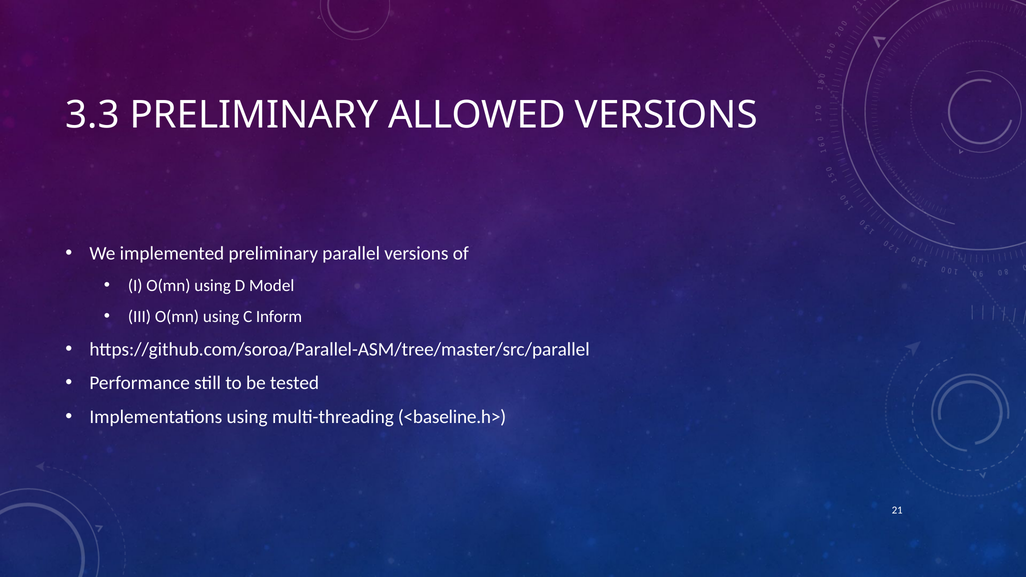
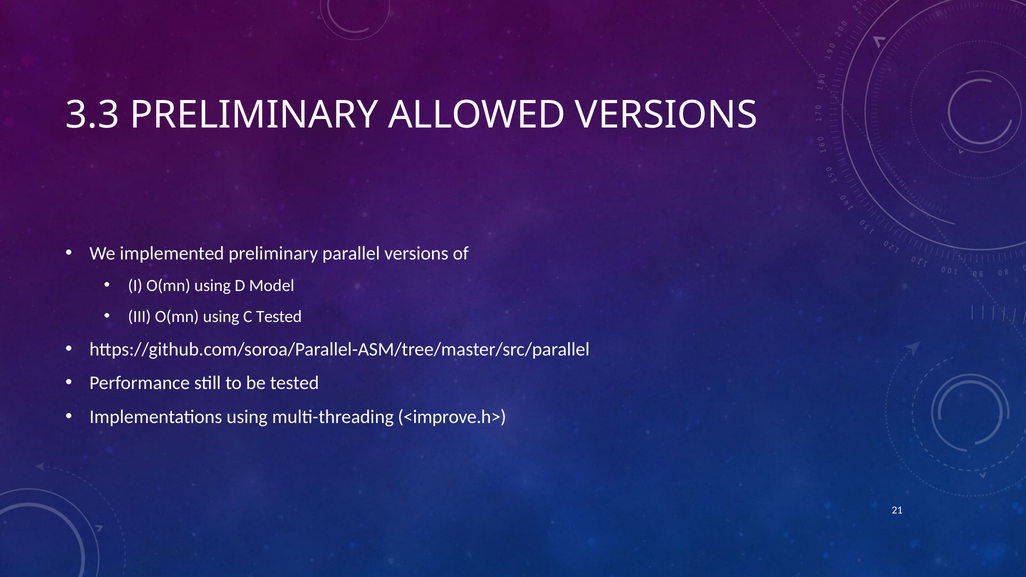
C Inform: Inform -> Tested (279, 317)
<baseline.h>: <baseline.h> -> <improve.h> (452, 417)
